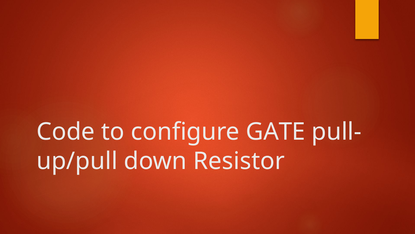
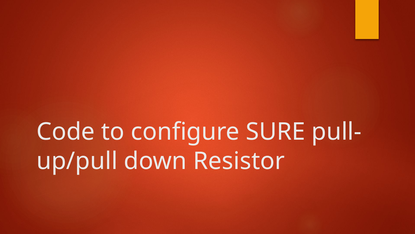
GATE: GATE -> SURE (276, 132)
